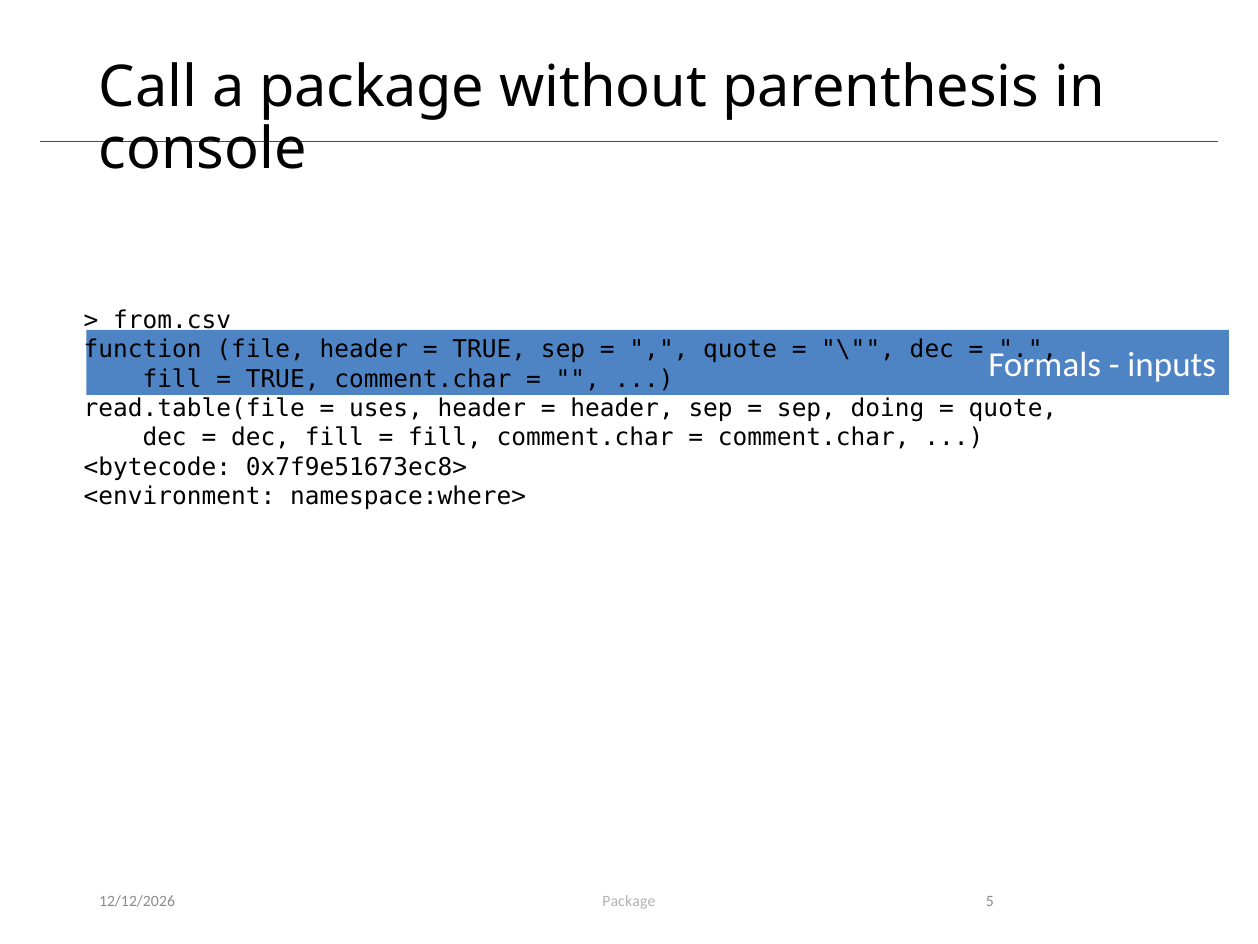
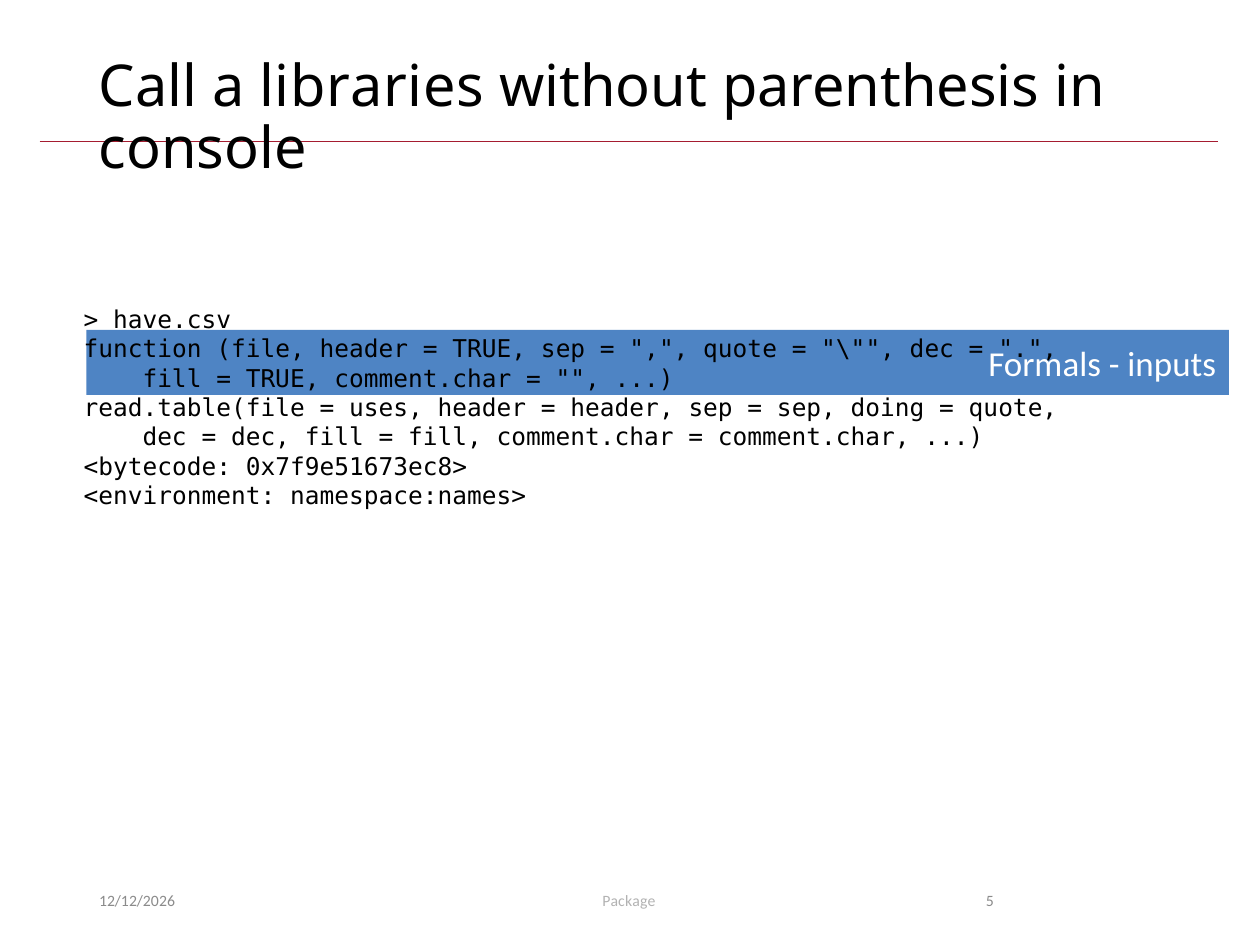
a package: package -> libraries (372, 87)
from.csv: from.csv -> have.csv (172, 320)
namespace:where>: namespace:where> -> namespace:names> (408, 496)
